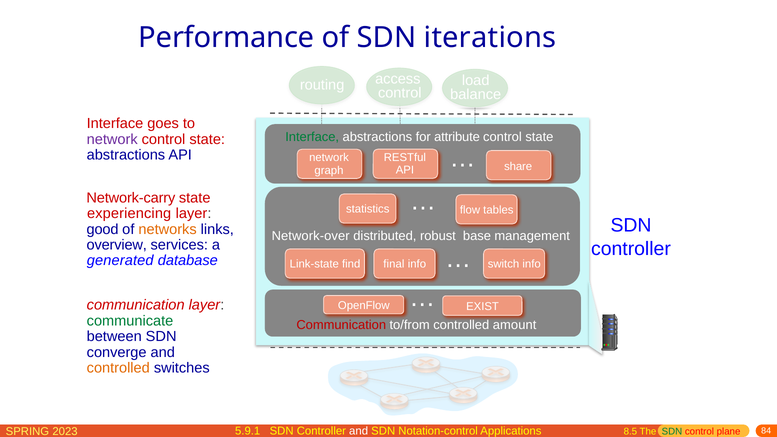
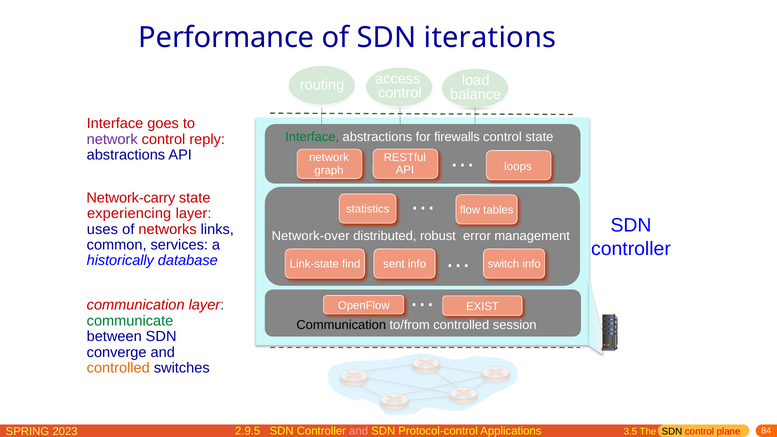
attribute: attribute -> firewalls (457, 137)
state: state -> reply (207, 139)
share: share -> loops (518, 166)
good: good -> uses (102, 229)
networks colour: orange -> red (168, 229)
base: base -> error (477, 236)
overview: overview -> common (117, 245)
generated: generated -> historically (120, 261)
final: final -> sent (394, 264)
Communication colour: red -> black (341, 325)
amount: amount -> session (515, 325)
5.9.1: 5.9.1 -> 2.9.5 (248, 431)
and colour: white -> pink (359, 431)
Notation-control: Notation-control -> Protocol-control (438, 431)
8.5: 8.5 -> 3.5 (630, 432)
SDN colour: green -> black (672, 432)
